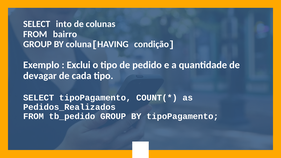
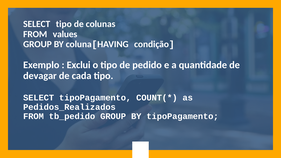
SELECT into: into -> tipo (64, 24)
bairro: bairro -> values (65, 34)
